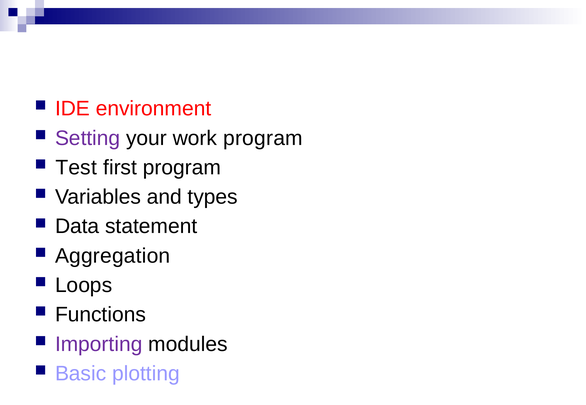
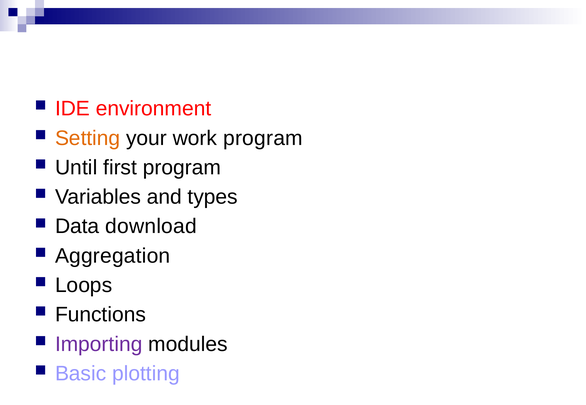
Setting colour: purple -> orange (88, 138)
Test: Test -> Until (76, 168)
statement: statement -> download (151, 227)
